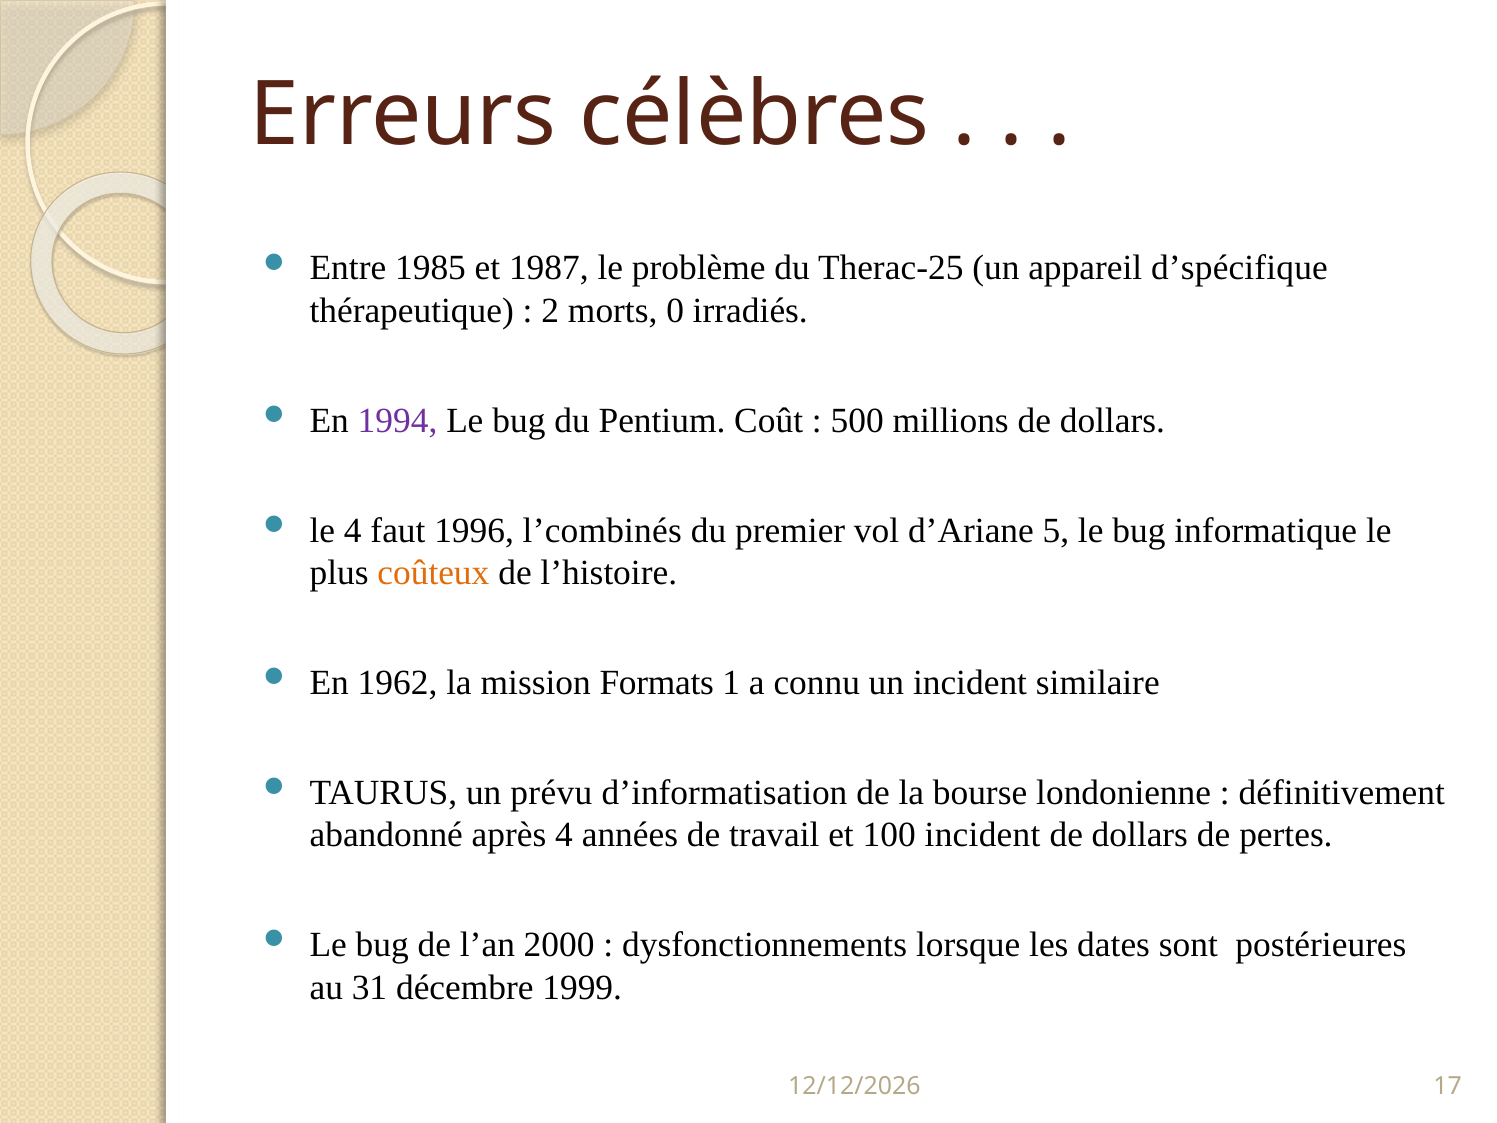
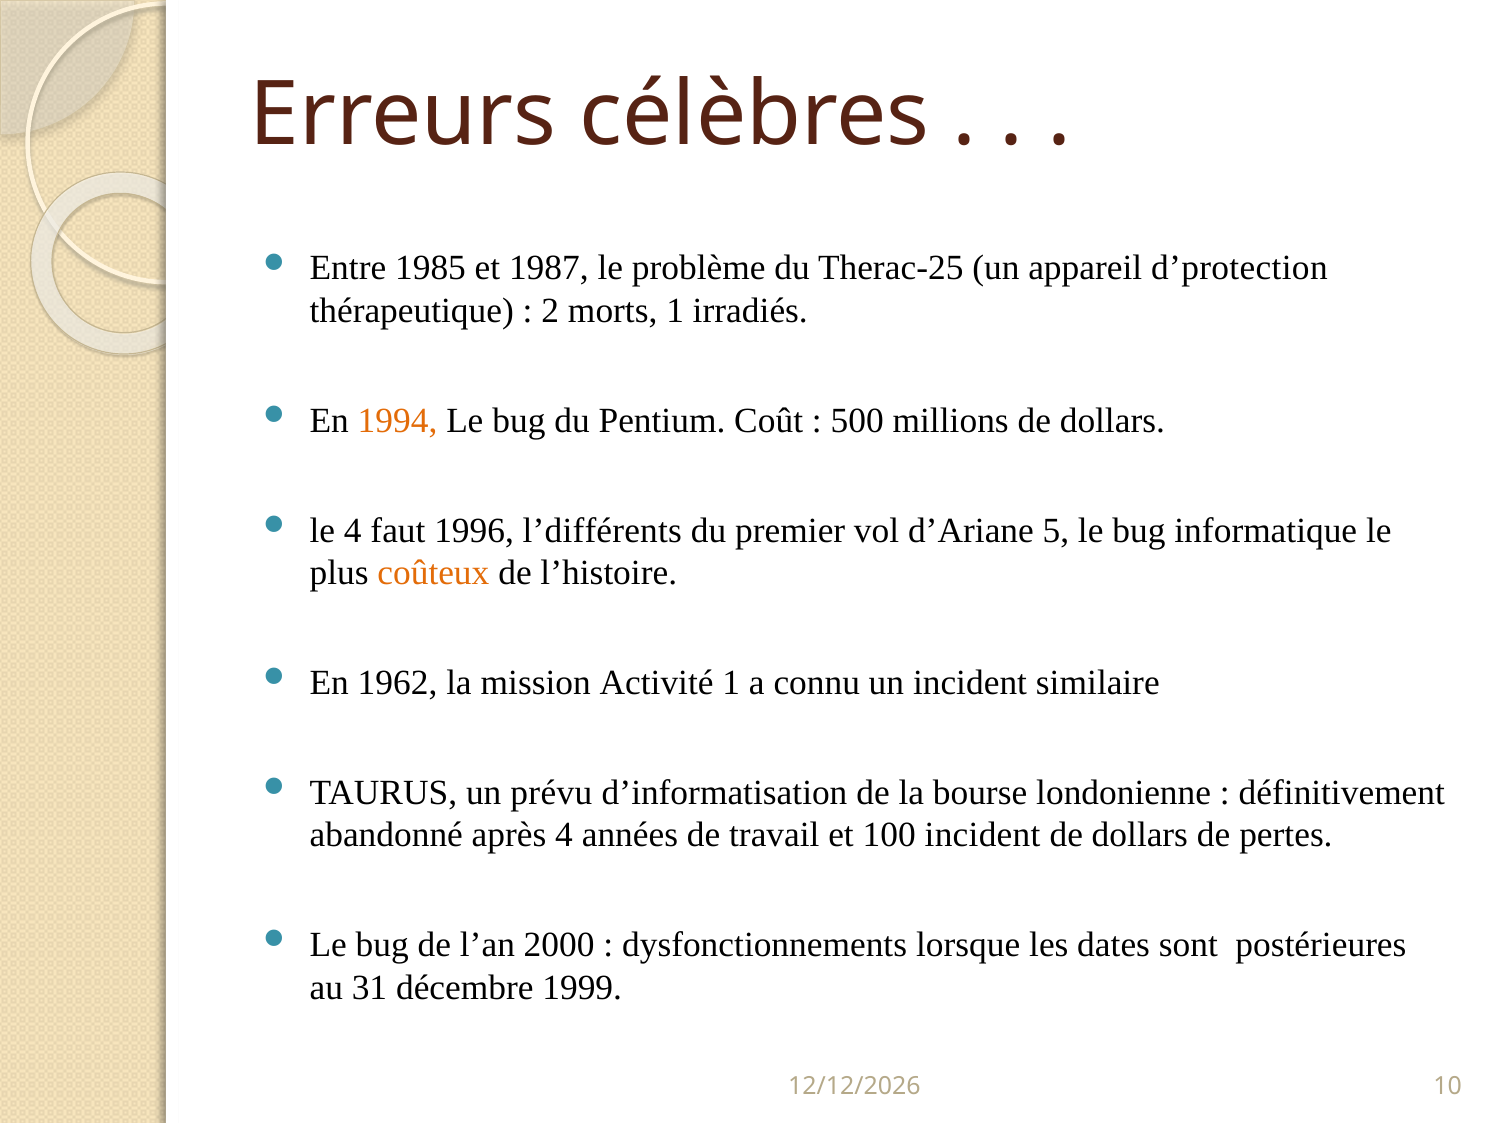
d’spécifique: d’spécifique -> d’protection (1239, 268)
morts 0: 0 -> 1 (675, 311)
1994 colour: purple -> orange (398, 420)
l’combinés: l’combinés -> l’différents (602, 530)
Formats: Formats -> Activité (657, 683)
17: 17 -> 10 (1448, 1086)
